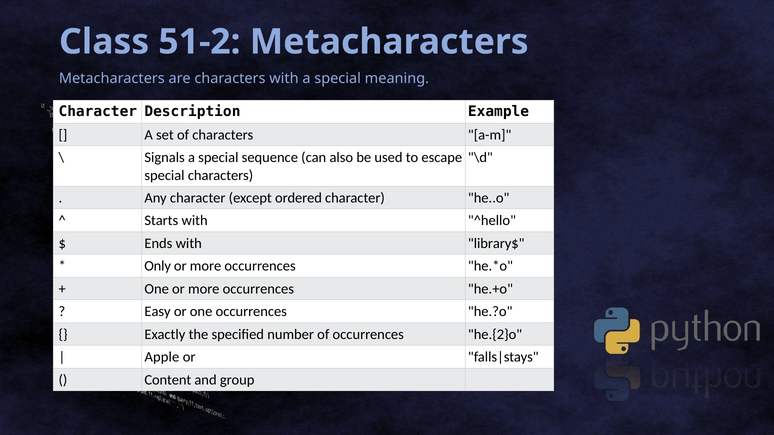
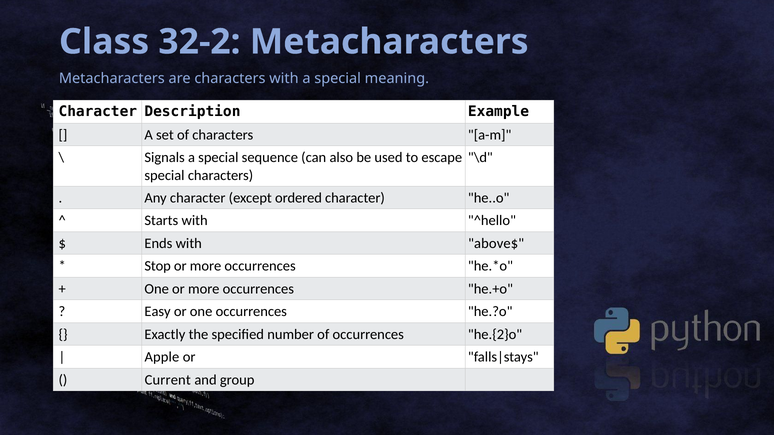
51-2: 51-2 -> 32-2 (199, 42)
library$: library$ -> above$ (496, 244)
Only: Only -> Stop (158, 266)
Content: Content -> Current (168, 380)
